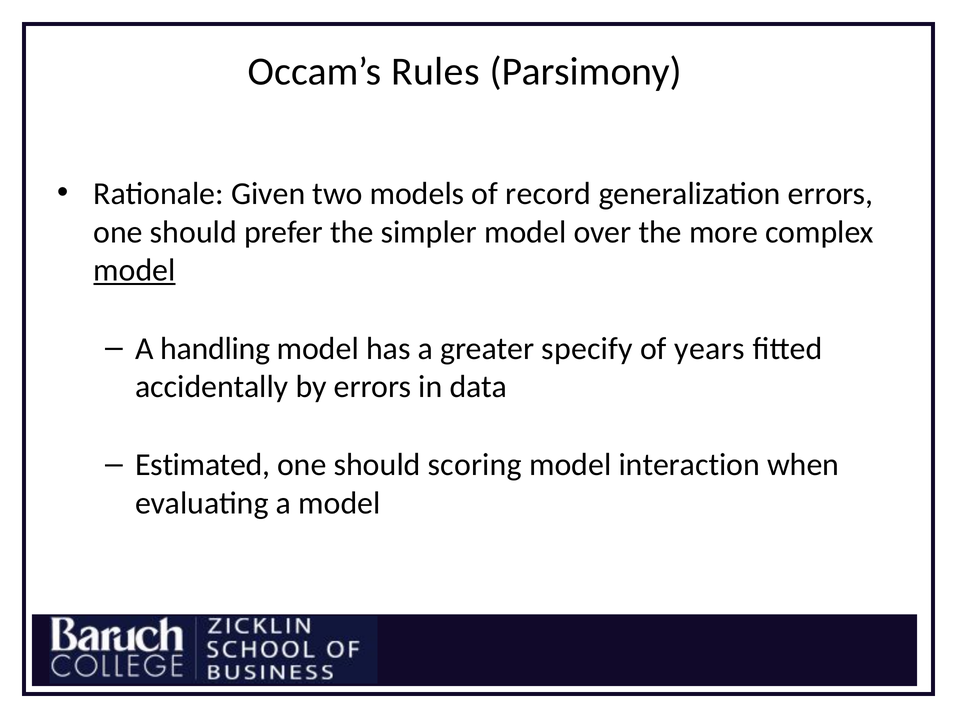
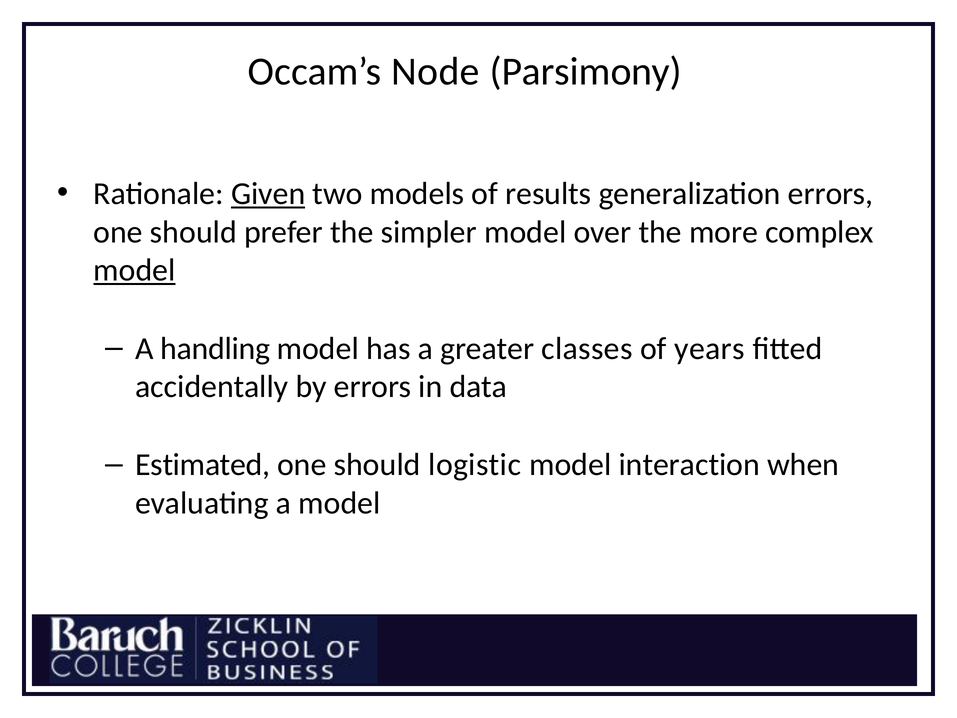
Rules: Rules -> Node (435, 71)
Given underline: none -> present (268, 194)
record: record -> results (548, 194)
specify: specify -> classes (587, 348)
scoring: scoring -> logistic (475, 465)
